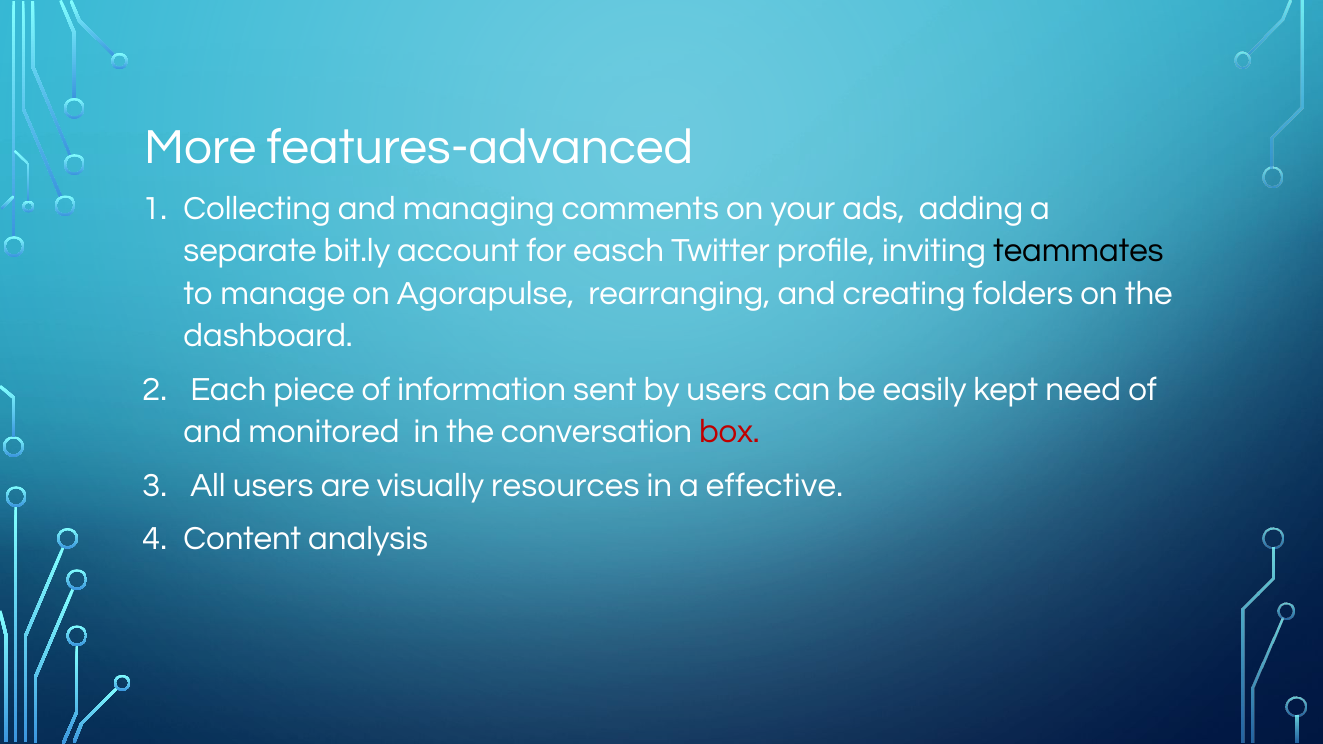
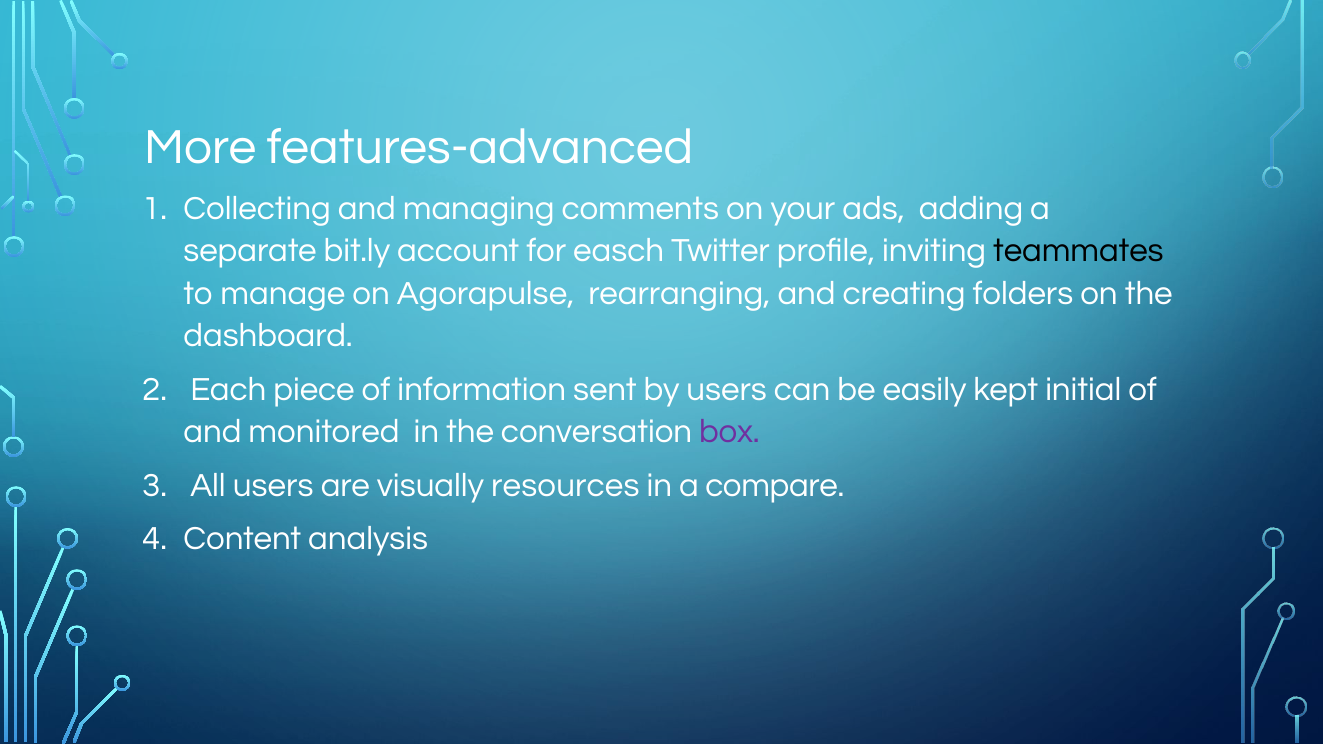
need: need -> initial (1083, 389)
box colour: red -> purple (729, 432)
effective: effective -> compare (775, 485)
